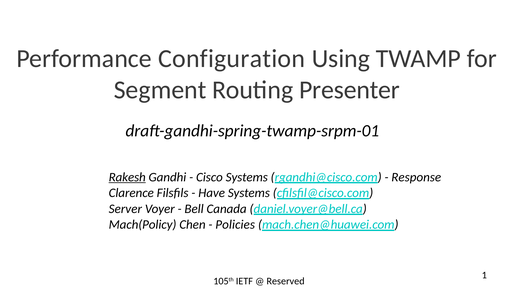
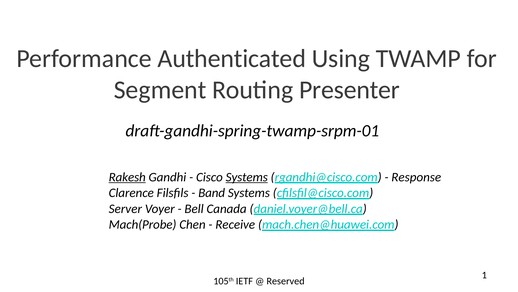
Configuration: Configuration -> Authenticated (232, 59)
Systems underline: none -> present (247, 177)
Have: Have -> Band (212, 193)
Mach(Policy: Mach(Policy -> Mach(Probe (143, 224)
Policies: Policies -> Receive (235, 224)
